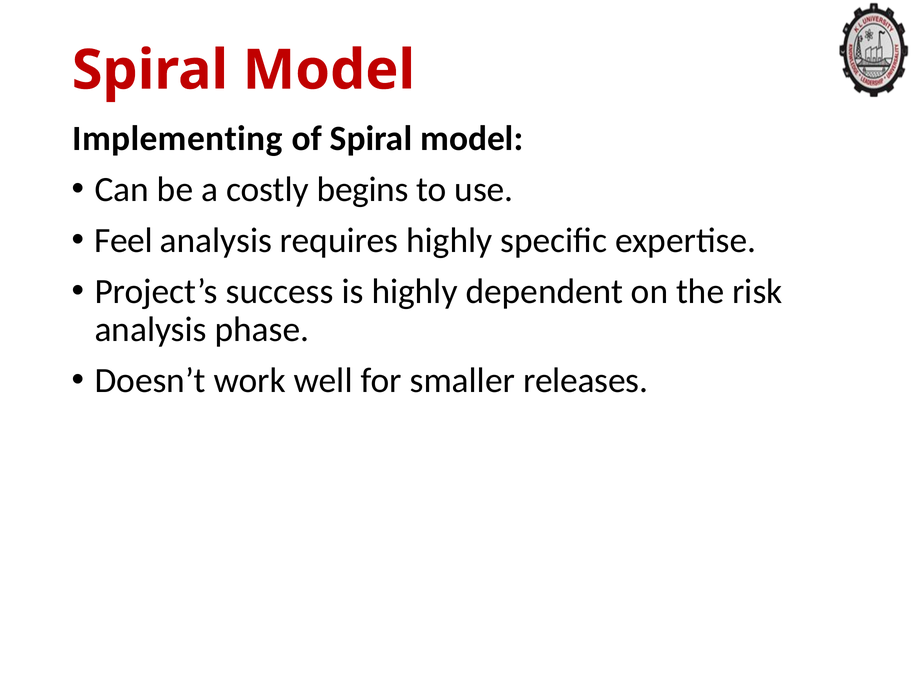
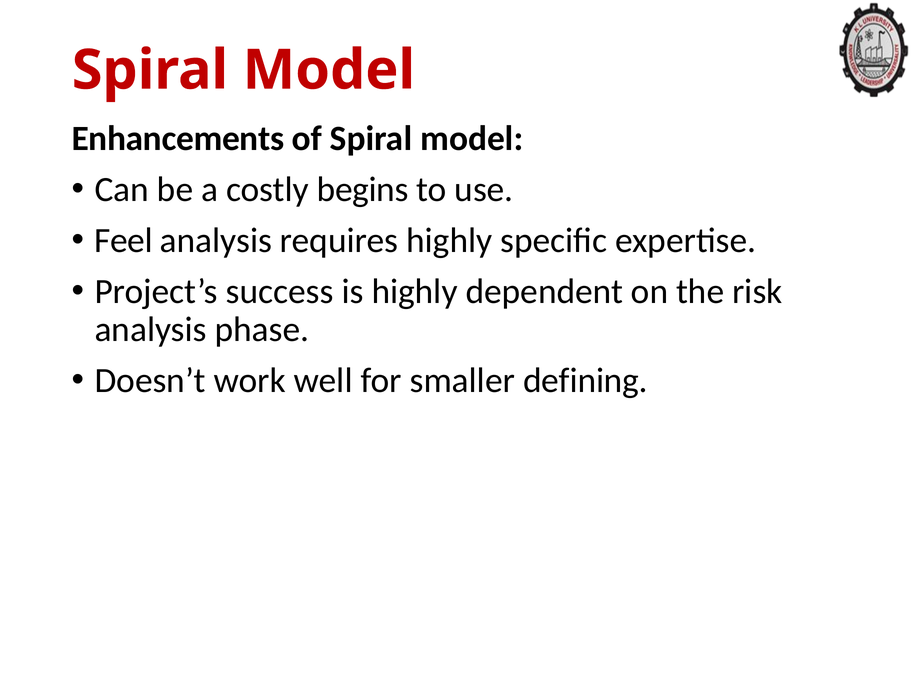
Implementing: Implementing -> Enhancements (178, 139)
releases: releases -> defining (585, 381)
